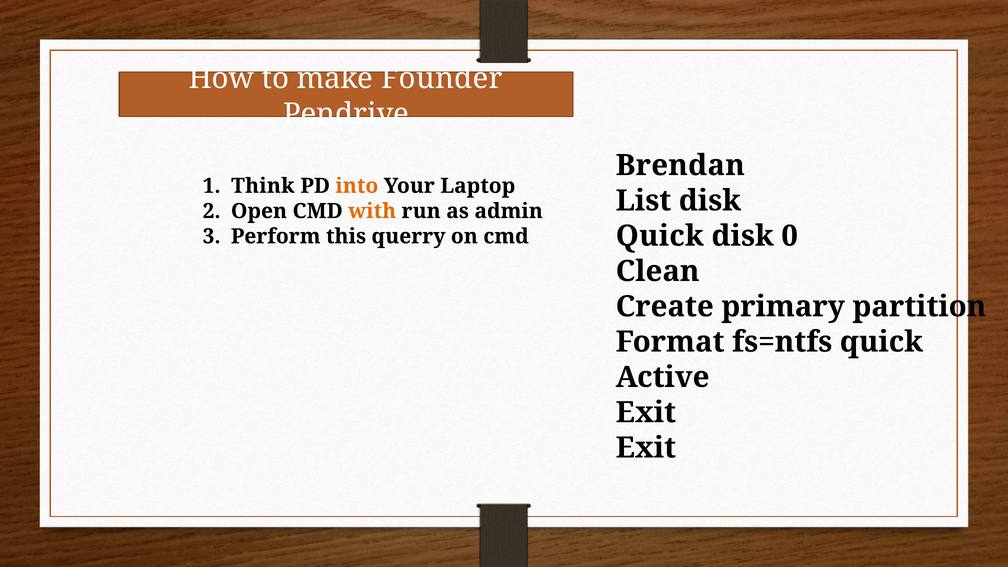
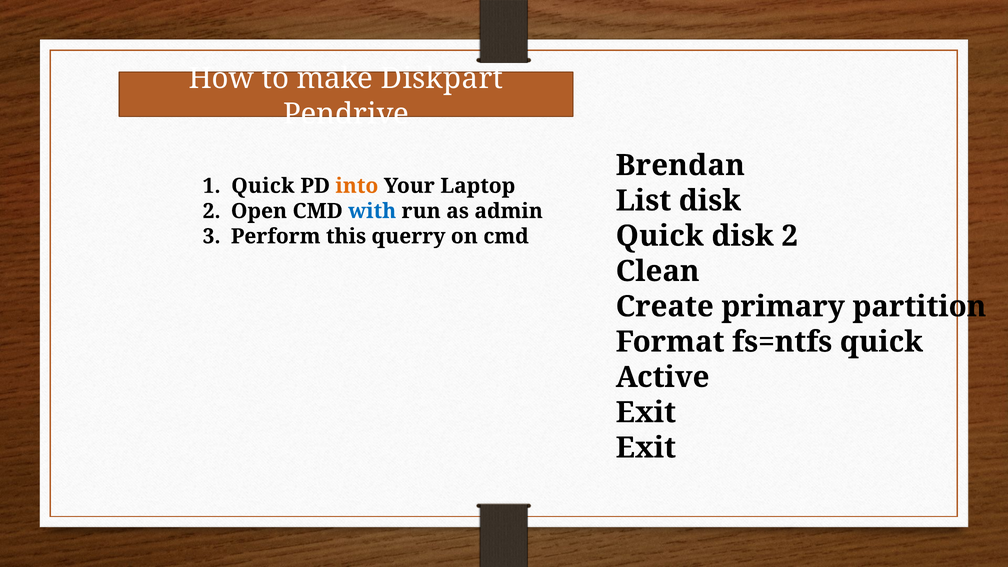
Founder: Founder -> Diskpart (442, 79)
1 Think: Think -> Quick (263, 186)
with colour: orange -> blue (372, 211)
disk 0: 0 -> 2 (790, 236)
